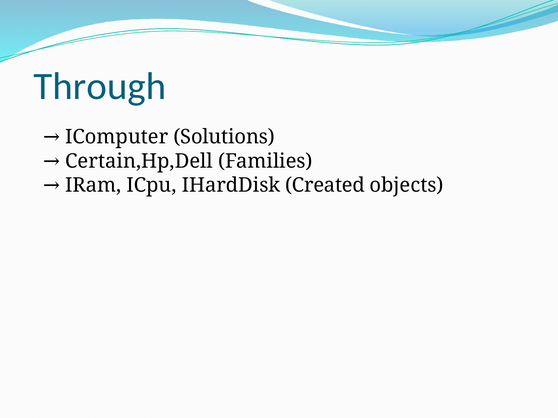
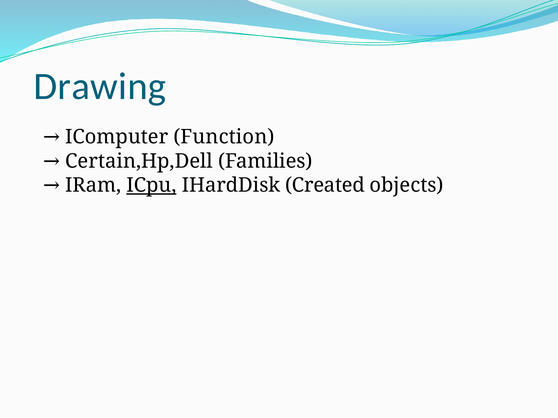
Through: Through -> Drawing (100, 87)
Solutions: Solutions -> Function (224, 137)
ICpu underline: none -> present (151, 186)
